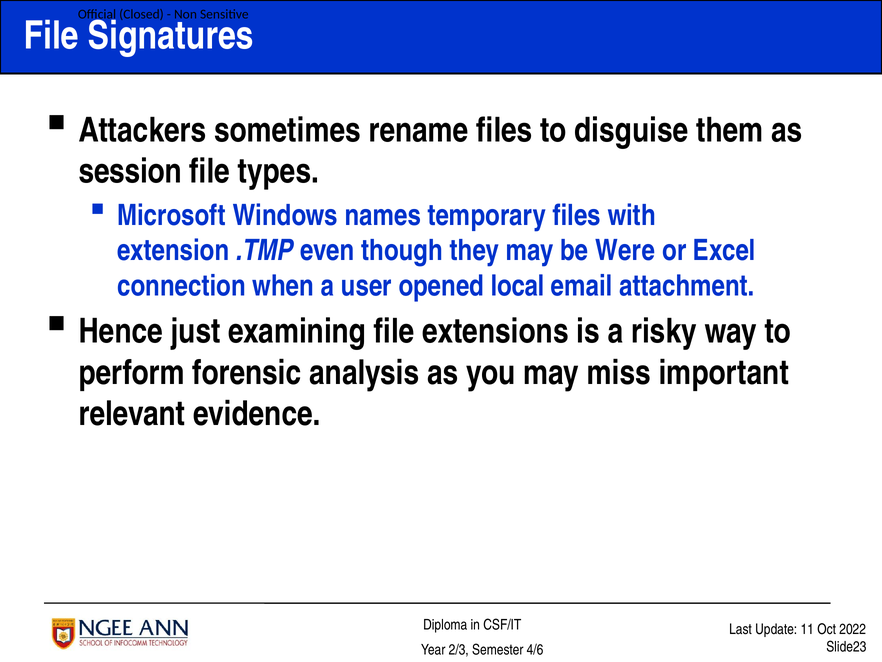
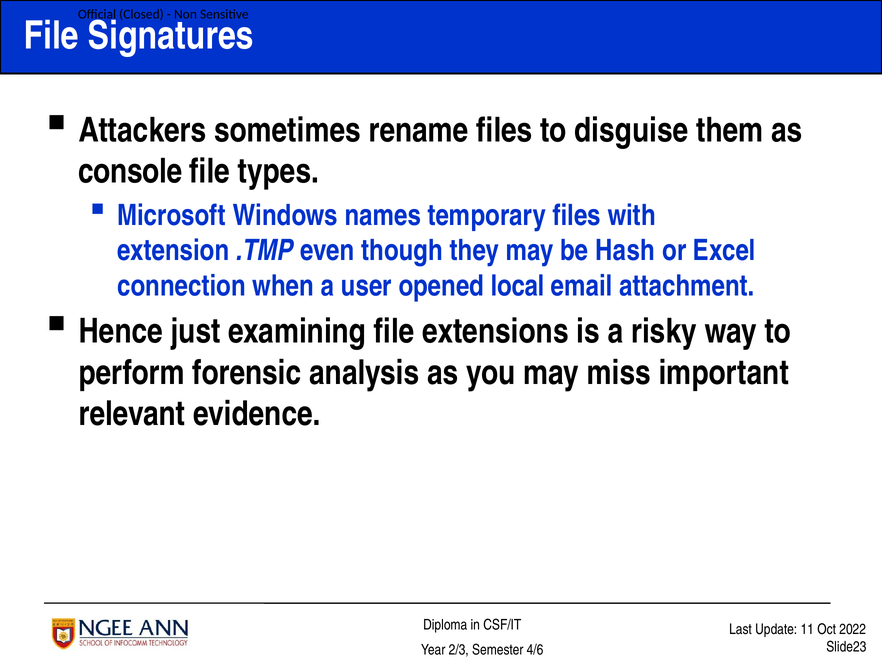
session: session -> console (130, 171)
Were: Were -> Hash (625, 251)
